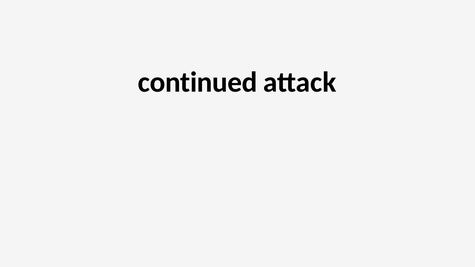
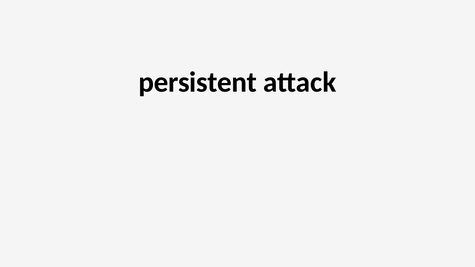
continued: continued -> persistent (198, 82)
